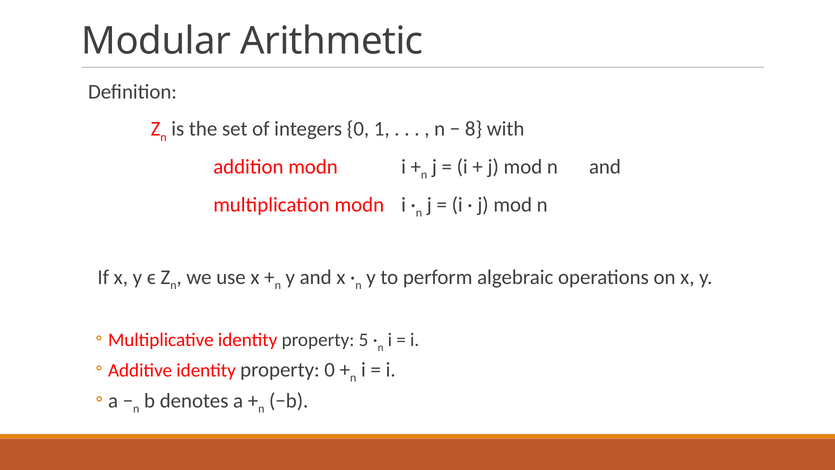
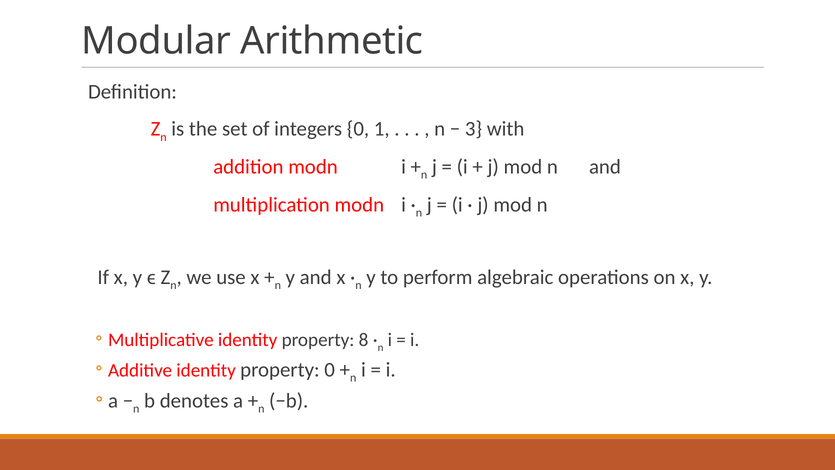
8: 8 -> 3 (474, 129)
5: 5 -> 8 (364, 340)
